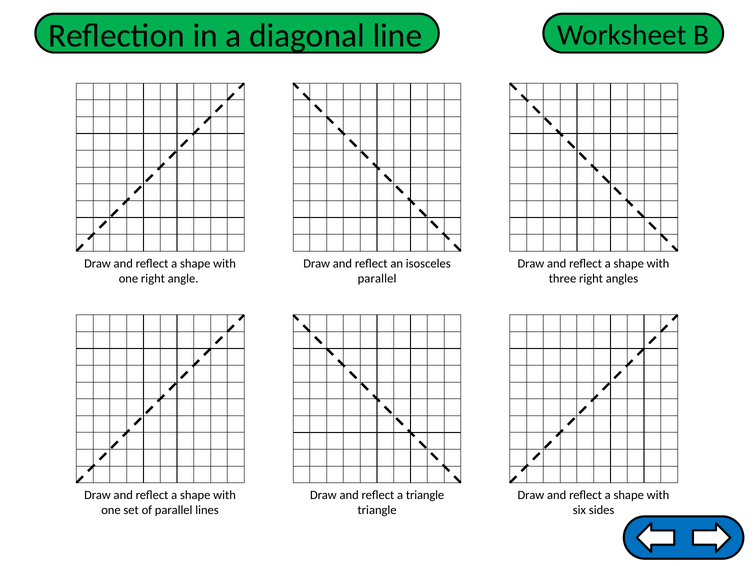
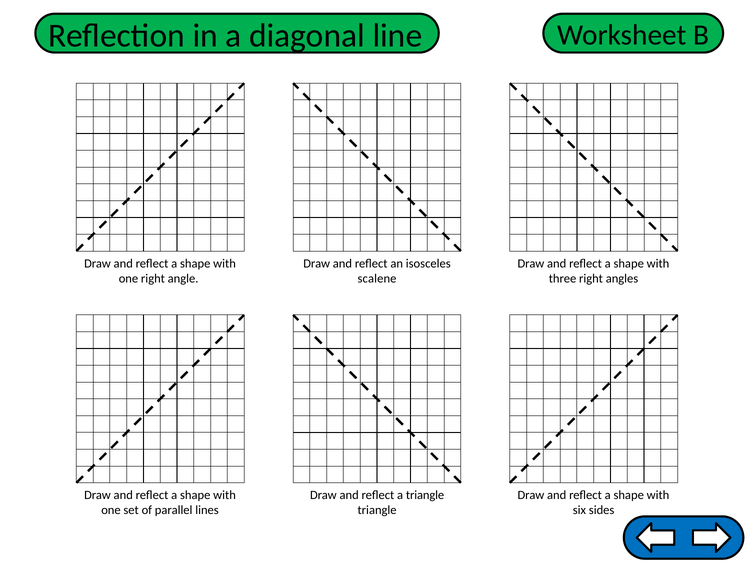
parallel: parallel -> scalene (377, 279)
